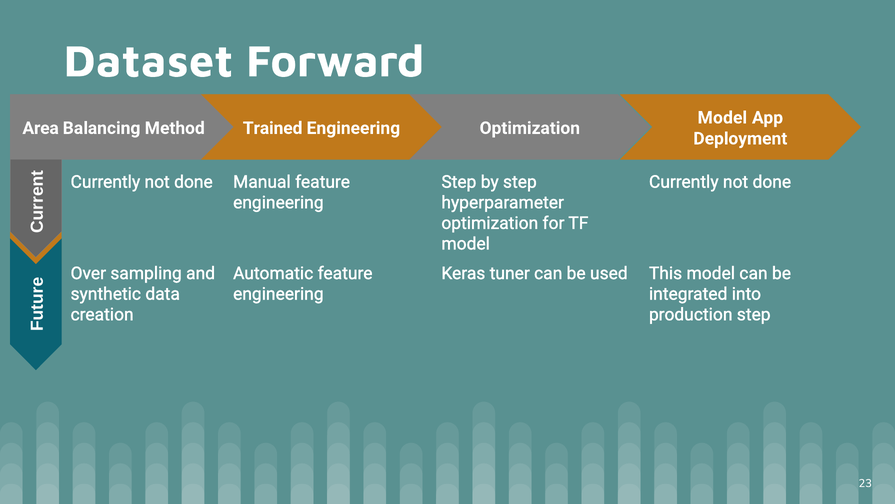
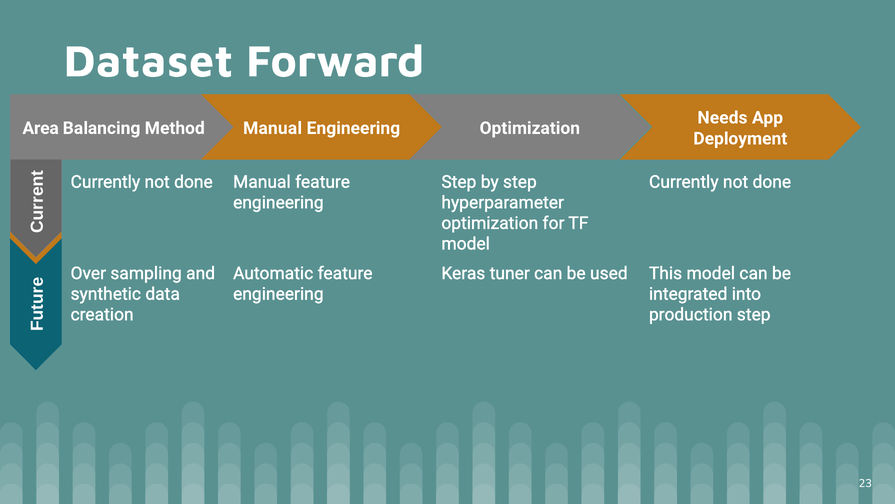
Model: Model -> Needs (722, 118)
Trained: Trained -> Manual (272, 128)
